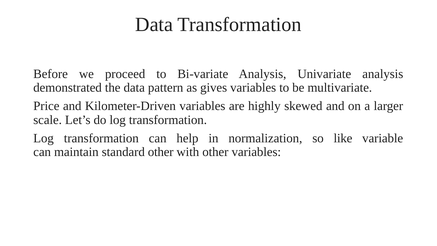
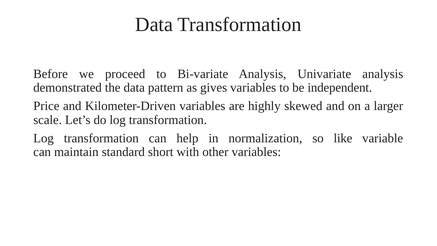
multivariate: multivariate -> independent (340, 88)
standard other: other -> short (161, 152)
